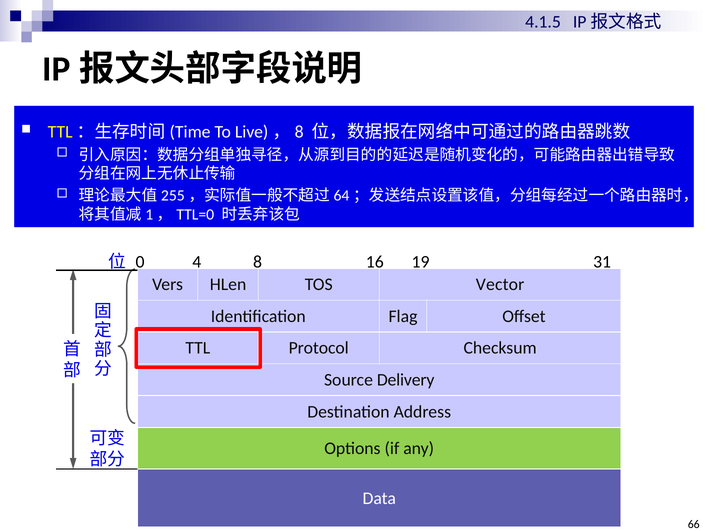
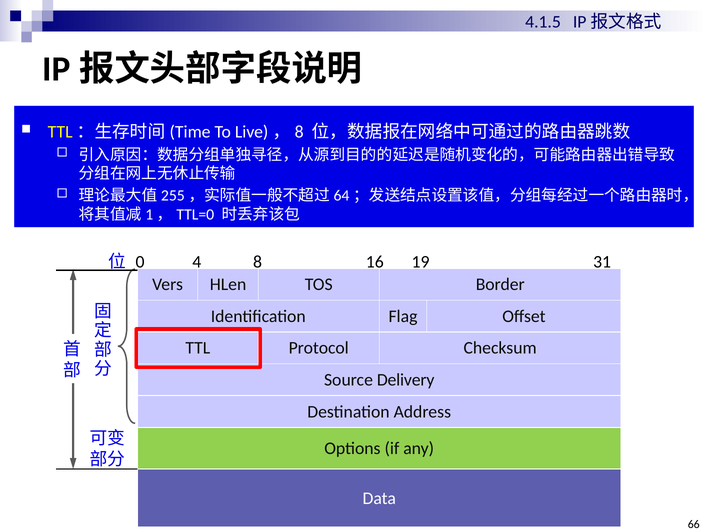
Vector: Vector -> Border (500, 284)
